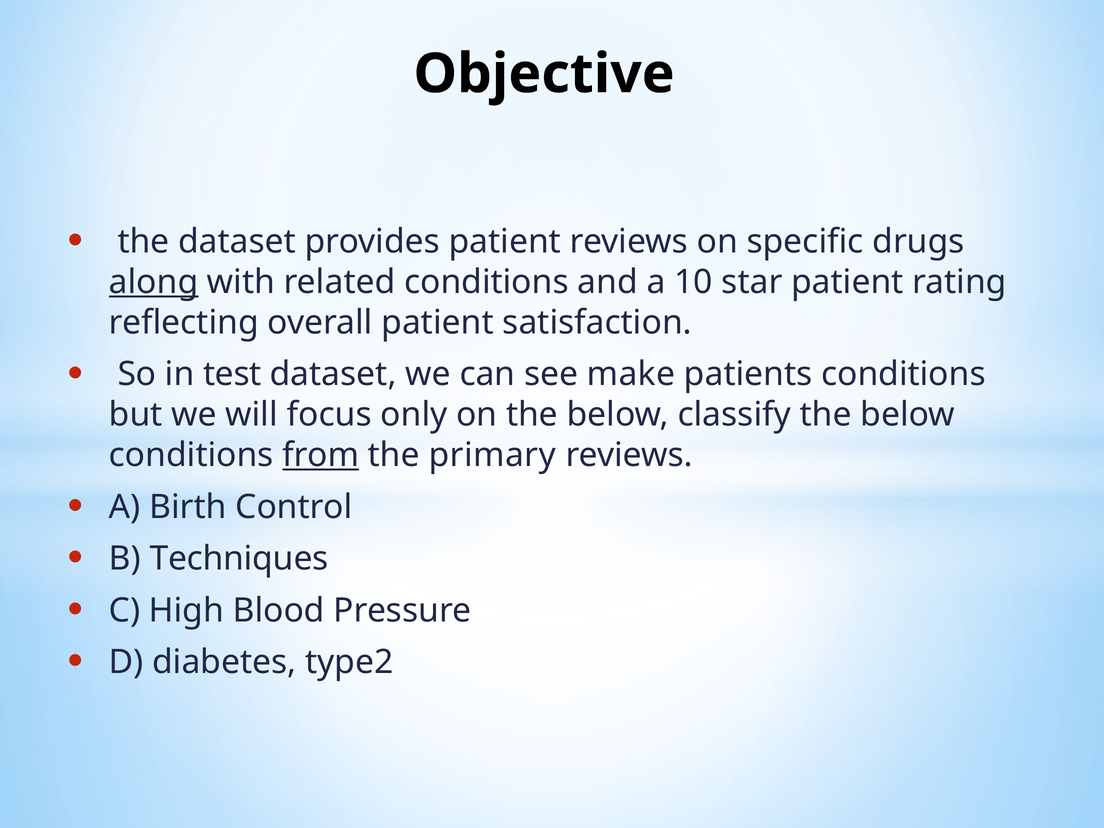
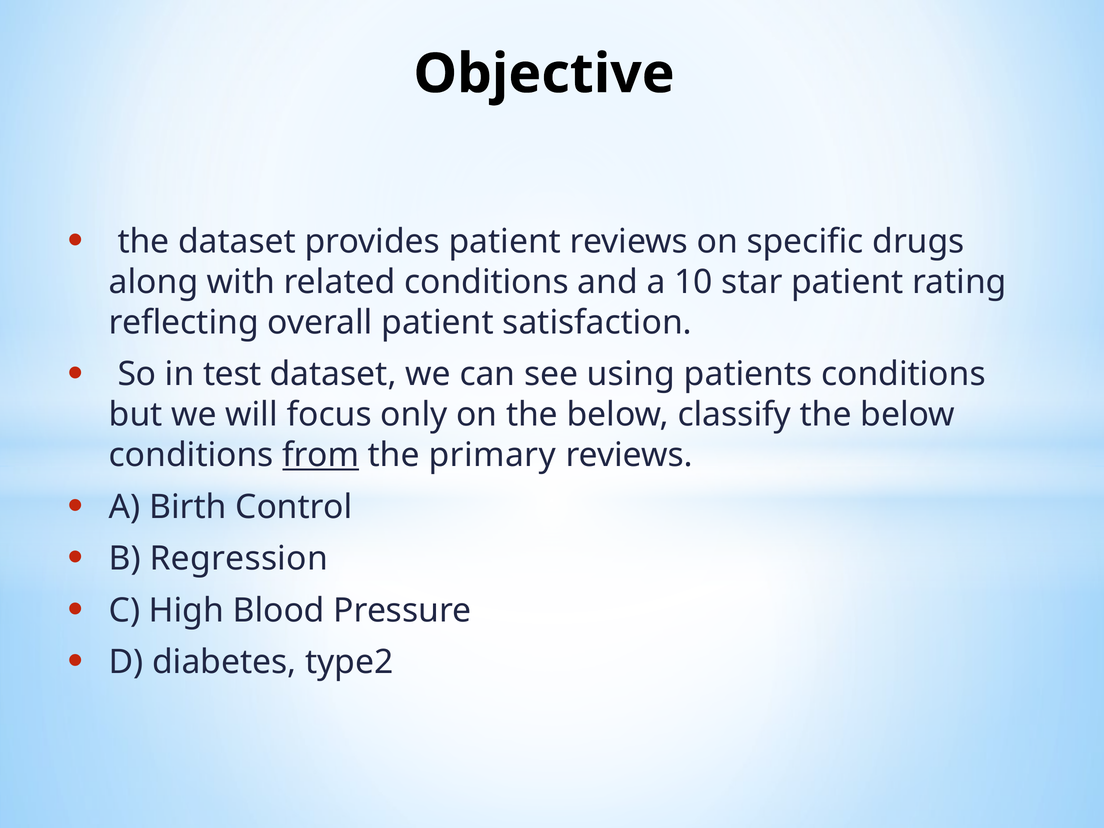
along underline: present -> none (154, 282)
make: make -> using (631, 374)
Techniques: Techniques -> Regression (239, 559)
